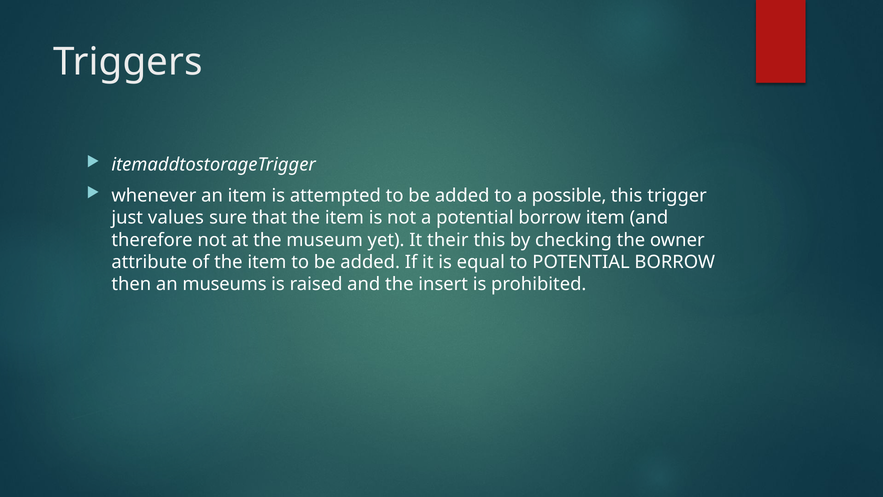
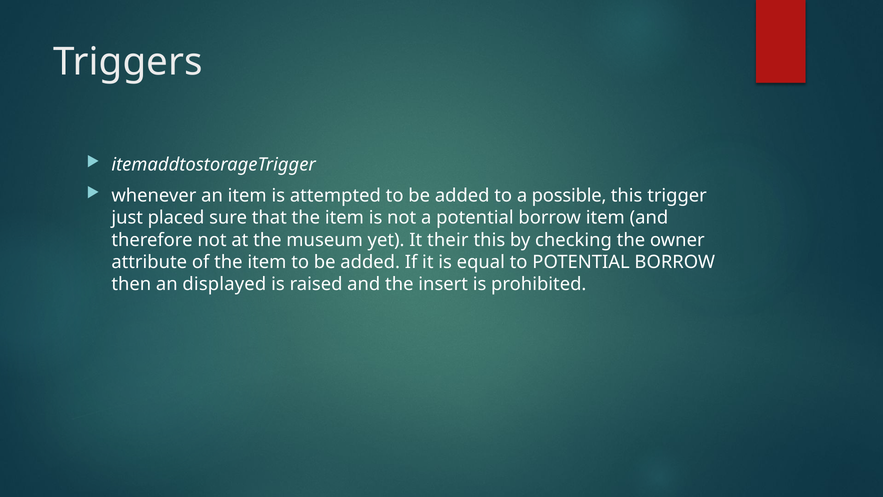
values: values -> placed (176, 218)
museums: museums -> displayed (224, 284)
